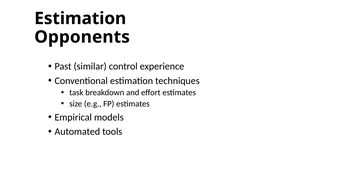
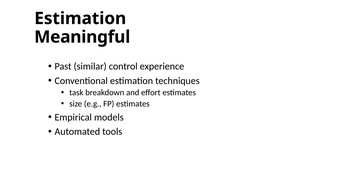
Opponents: Opponents -> Meaningful (82, 37)
